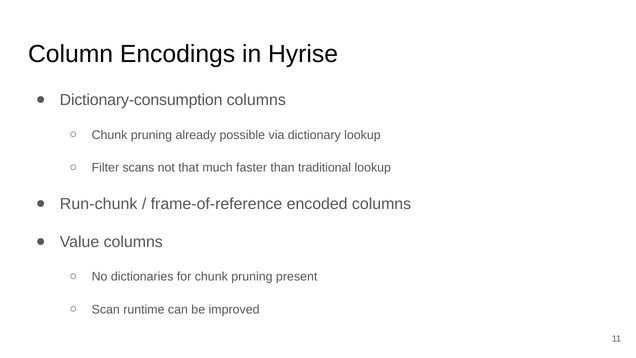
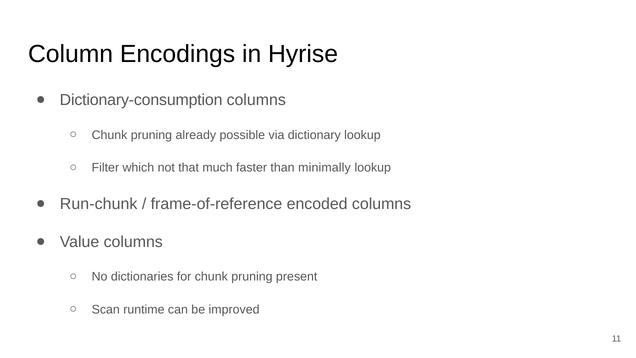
scans: scans -> which (138, 168)
traditional: traditional -> minimally (325, 168)
